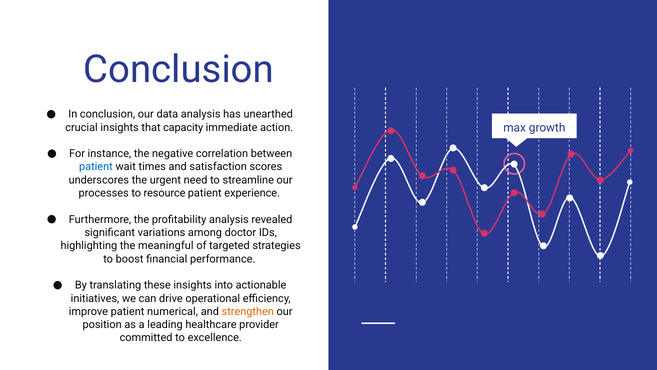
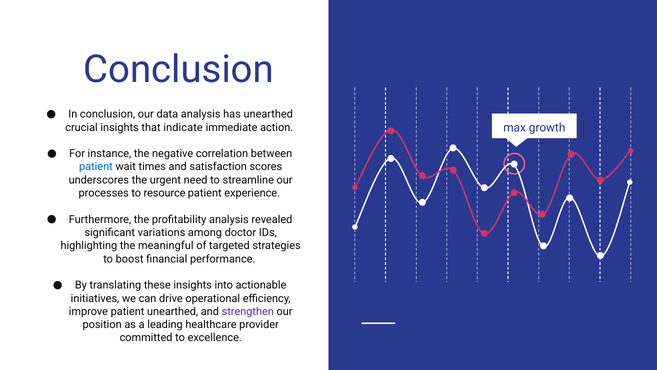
capacity: capacity -> indicate (183, 127)
patient numerical: numerical -> unearthed (173, 311)
strengthen colour: orange -> purple (248, 311)
